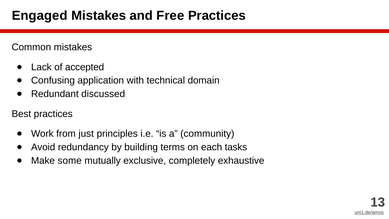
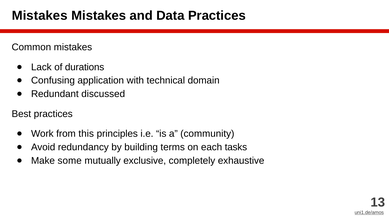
Engaged: Engaged -> Mistakes (40, 15)
Free: Free -> Data (170, 15)
accepted: accepted -> durations (85, 67)
just: just -> this (86, 134)
